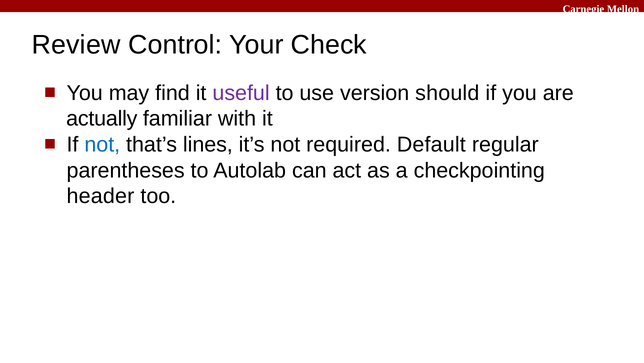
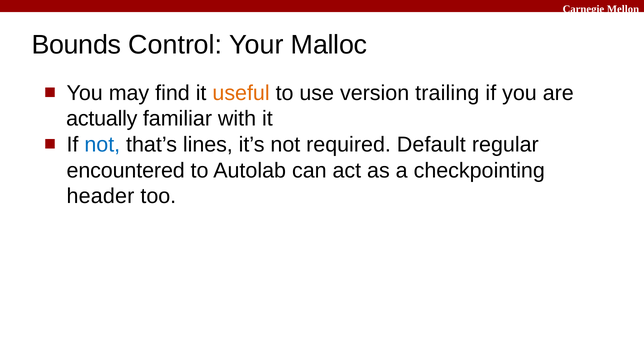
Review: Review -> Bounds (76, 45)
Check: Check -> Malloc (329, 45)
useful colour: purple -> orange (241, 93)
should: should -> trailing (447, 93)
parentheses: parentheses -> encountered (126, 170)
